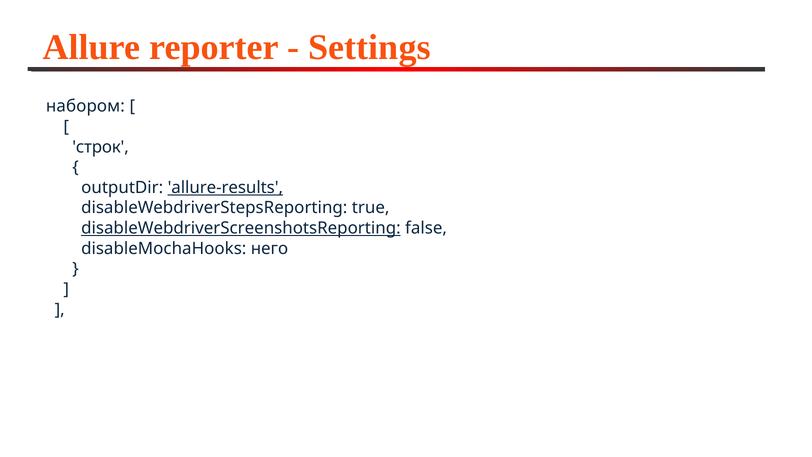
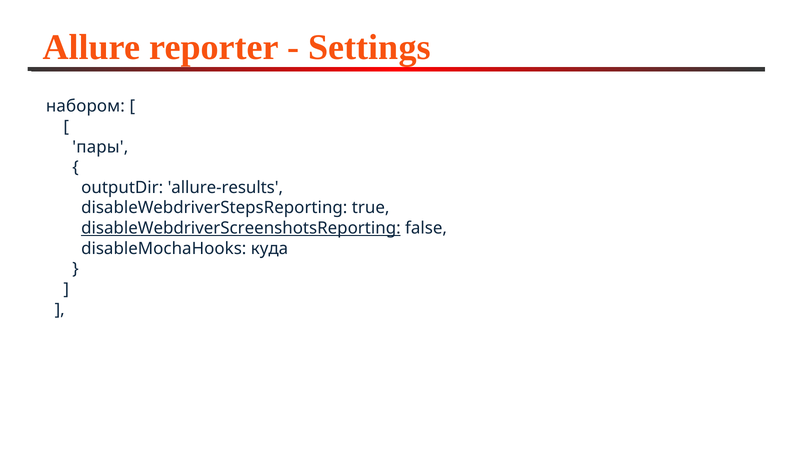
строк: строк -> пары (100, 147)
allure-results underline: present -> none (225, 187)
него: него -> куда (269, 248)
